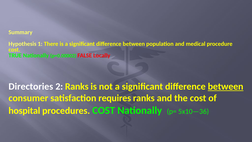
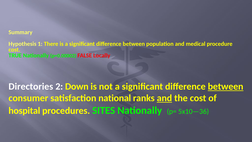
2 Ranks: Ranks -> Down (77, 86)
requires: requires -> national (115, 98)
and underline: none -> present (164, 98)
procedures COST: COST -> SITES (104, 110)
